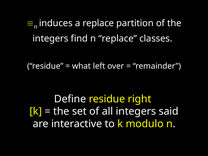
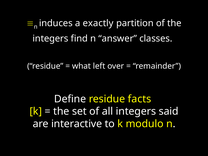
a replace: replace -> exactly (98, 23)
n replace: replace -> answer (118, 39)
right: right -> facts (139, 99)
